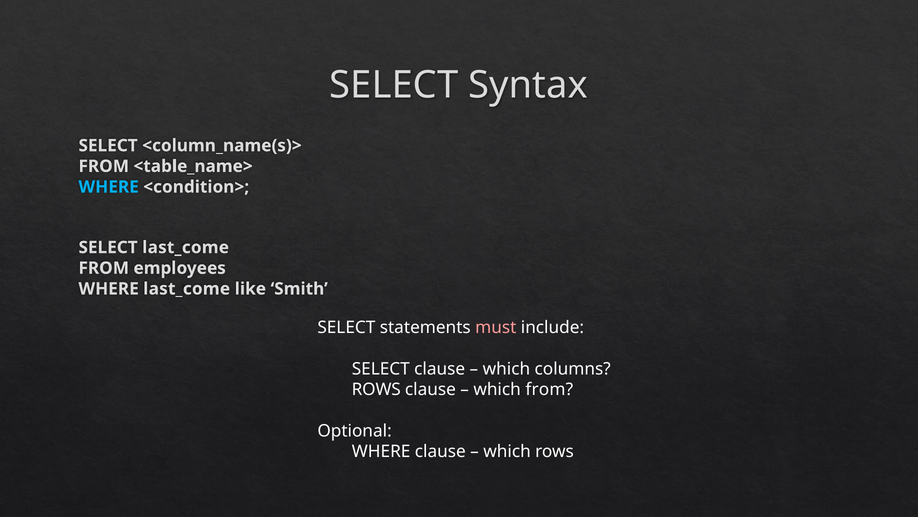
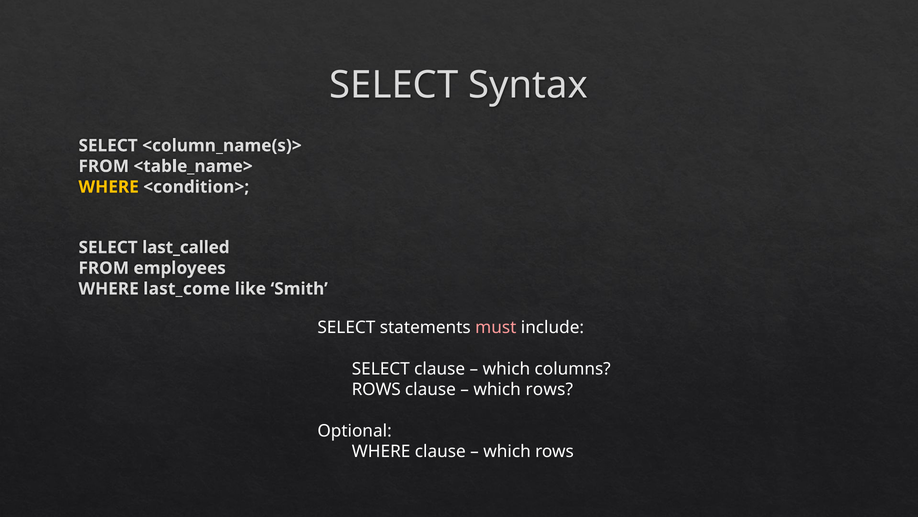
WHERE colour: light blue -> yellow (109, 187)
SELECT last_come: last_come -> last_called (186, 247)
from: from -> rows (549, 389)
